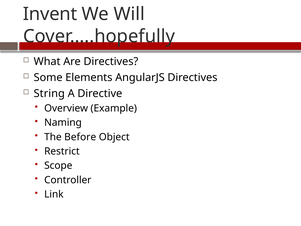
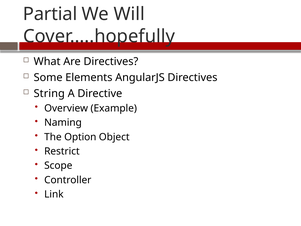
Invent: Invent -> Partial (50, 14)
Before: Before -> Option (80, 137)
